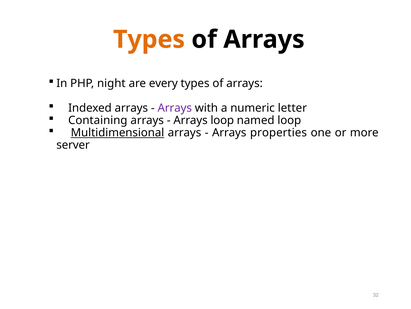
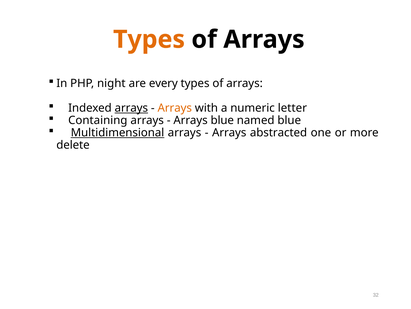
arrays underline: none -> present (131, 108)
Arrays colour: purple -> orange (175, 108)
Arrays loop: loop -> blue (222, 120)
named loop: loop -> blue (289, 120)
properties: properties -> abstracted (279, 132)
server: server -> delete (73, 145)
